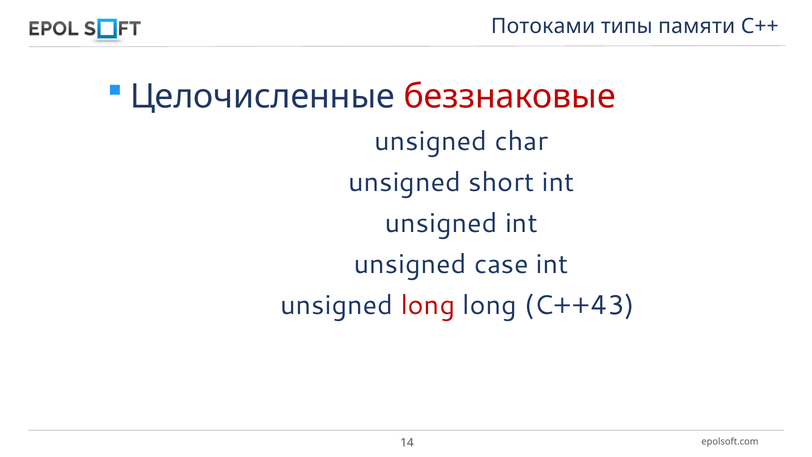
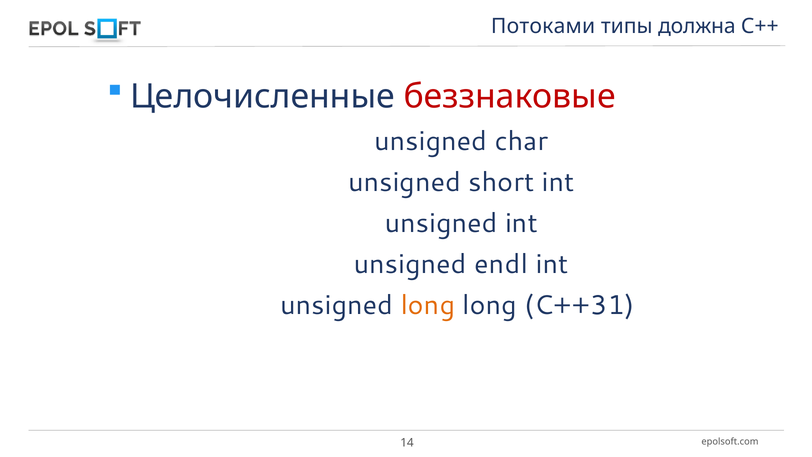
памяти: памяти -> должна (697, 26)
case: case -> endl (501, 264)
long colour: red -> orange (428, 305)
C++43: C++43 -> C++31 (580, 305)
